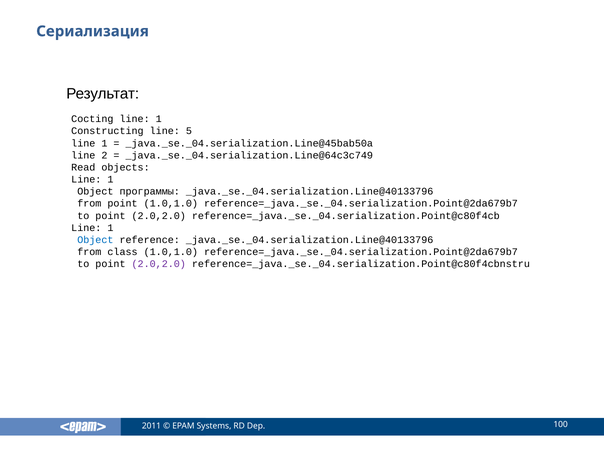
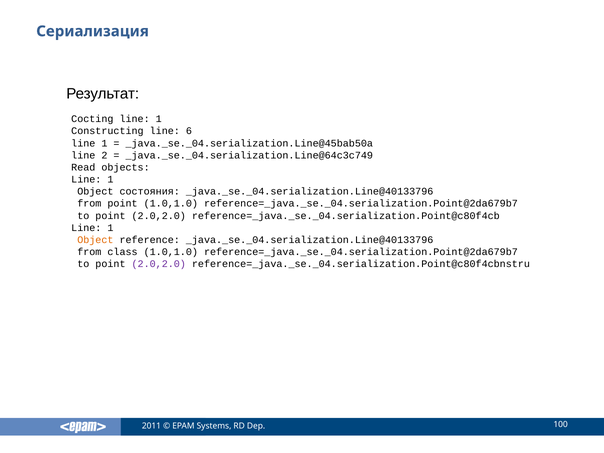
5: 5 -> 6 (189, 131)
программы: программы -> состояния (150, 192)
Object colour: blue -> orange (95, 240)
